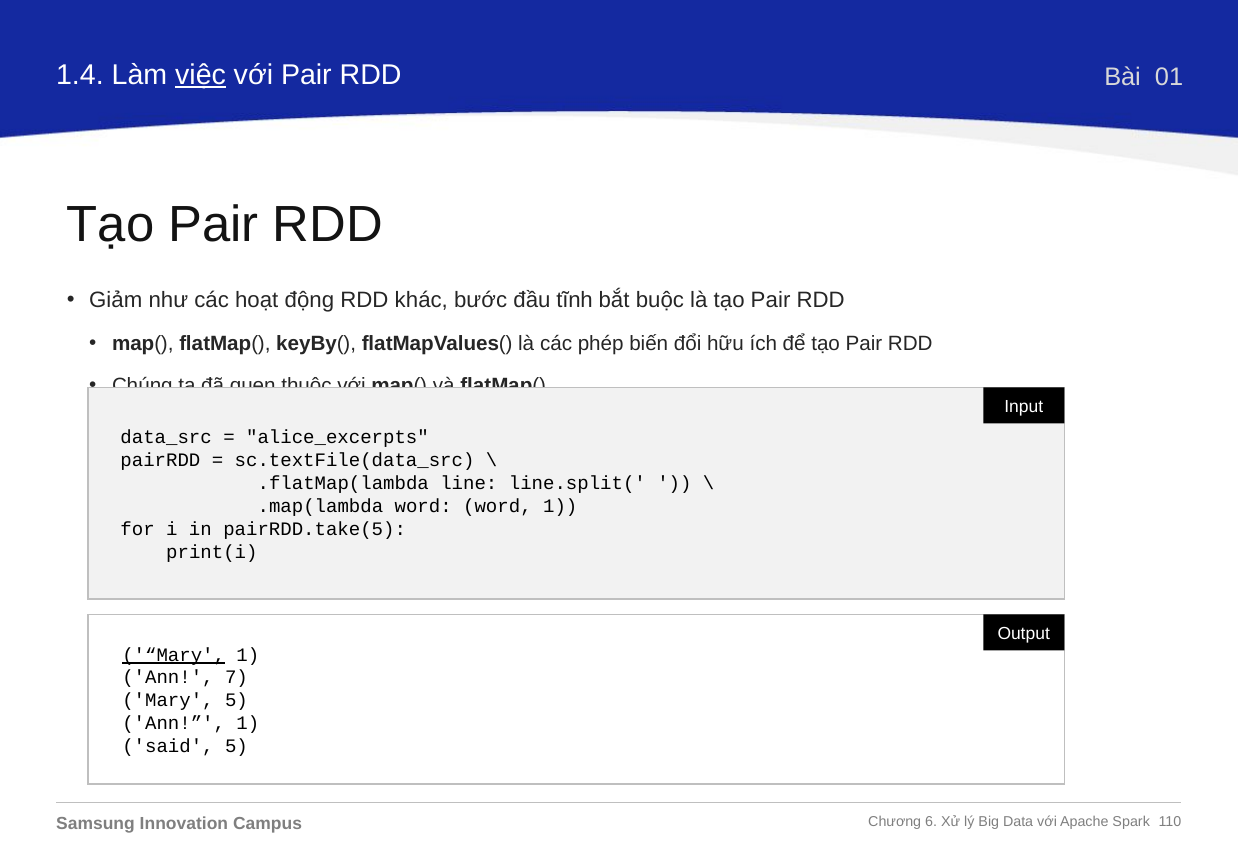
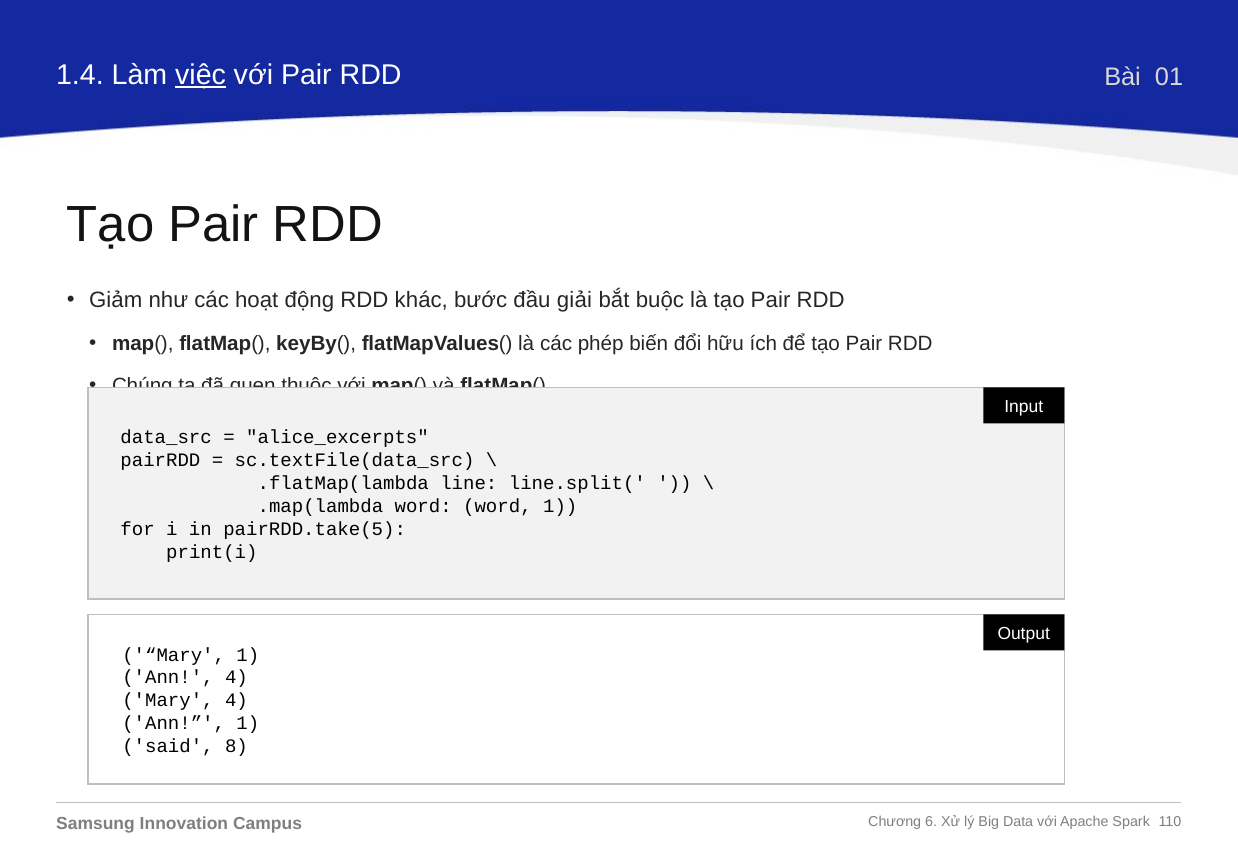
tĩnh: tĩnh -> giải (574, 301)
Mary underline: present -> none (174, 655)
Ann 7: 7 -> 4 (236, 678)
Mary 5: 5 -> 4 (236, 701)
said 5: 5 -> 8 (236, 746)
